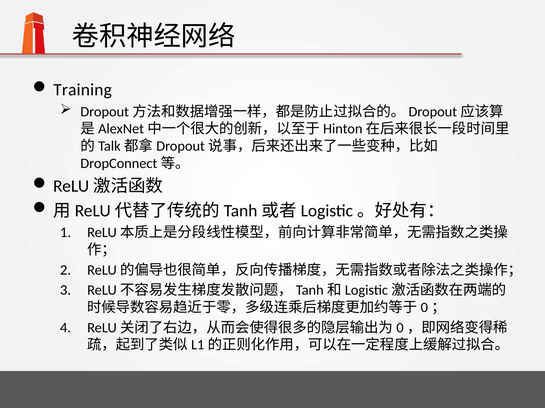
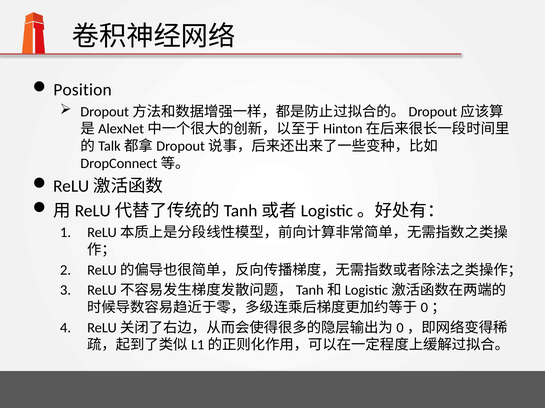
Training: Training -> Position (83, 90)
